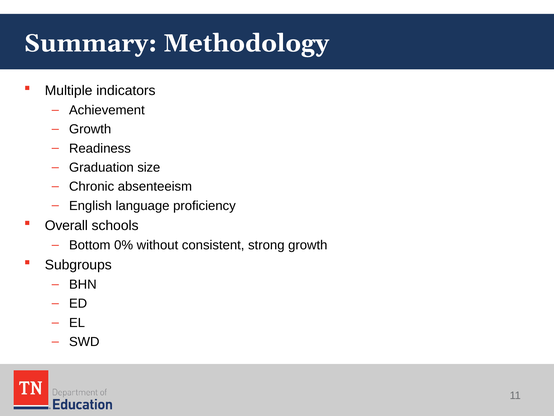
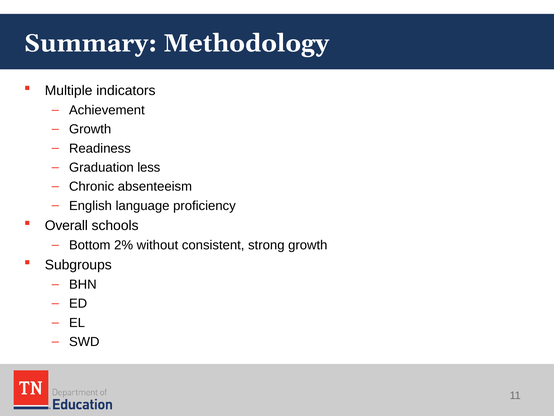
size: size -> less (149, 167)
0%: 0% -> 2% (124, 245)
